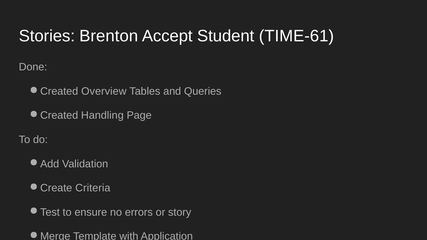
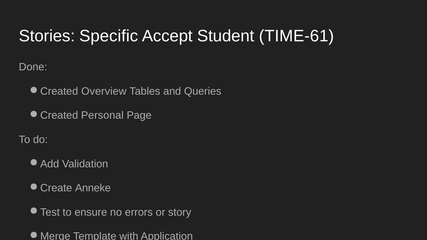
Brenton: Brenton -> Specific (109, 36)
Handling: Handling -> Personal (102, 116)
Criteria: Criteria -> Anneke (93, 188)
